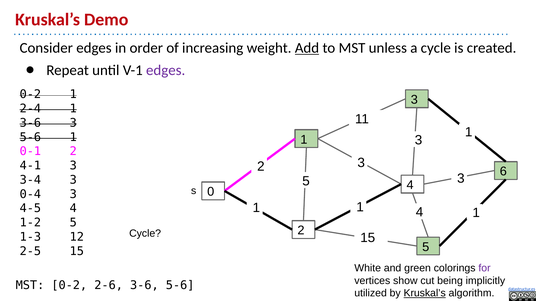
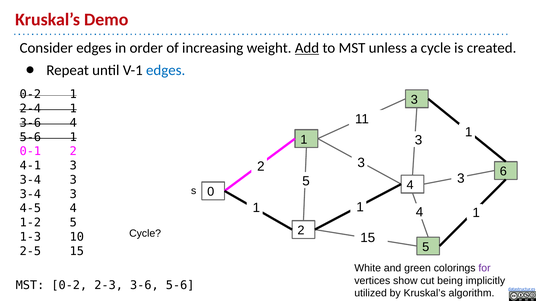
edges colour: purple -> blue (166, 70)
3-6 3: 3 -> 4 (73, 123)
0-4: 0-4 -> 3-4 (30, 194)
12: 12 -> 10 (77, 237)
2-6: 2-6 -> 2-3 (109, 286)
Kruskal’s underline: present -> none (425, 294)
